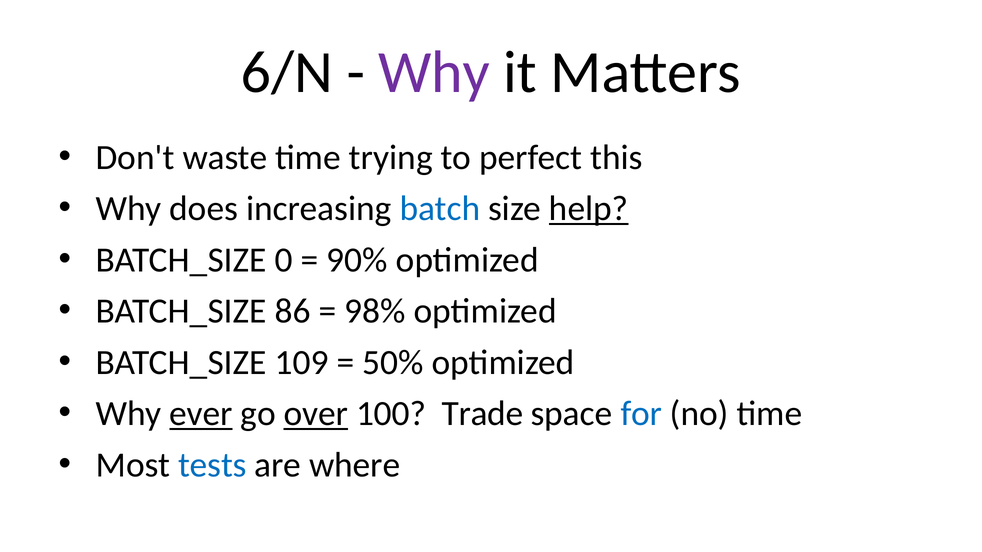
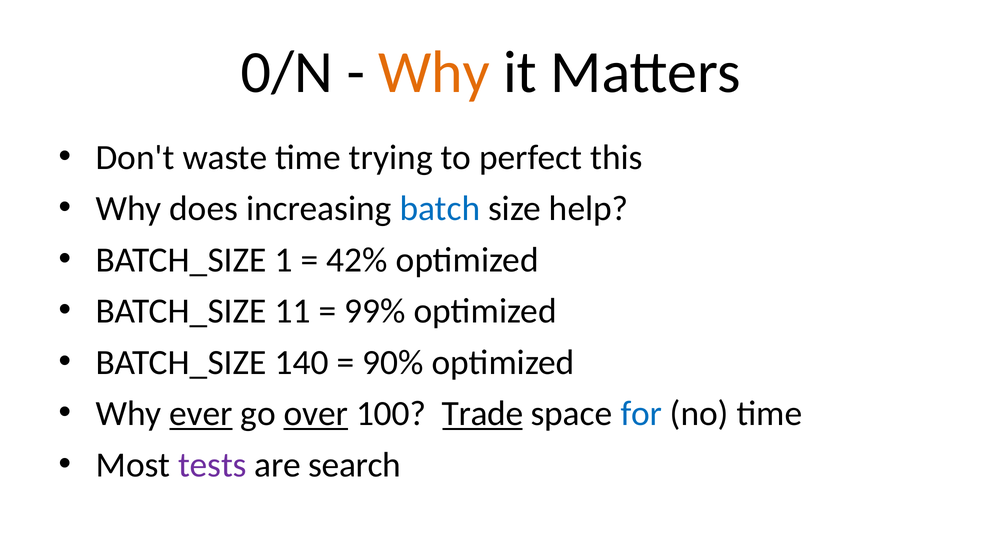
6/N: 6/N -> 0/N (287, 72)
Why colour: purple -> orange (434, 72)
help underline: present -> none (589, 209)
0: 0 -> 1 (284, 260)
90%: 90% -> 42% (357, 260)
86: 86 -> 11 (293, 311)
98%: 98% -> 99% (375, 311)
109: 109 -> 140 (302, 363)
50%: 50% -> 90% (393, 363)
Trade underline: none -> present (483, 414)
tests colour: blue -> purple (212, 465)
where: where -> search (355, 465)
